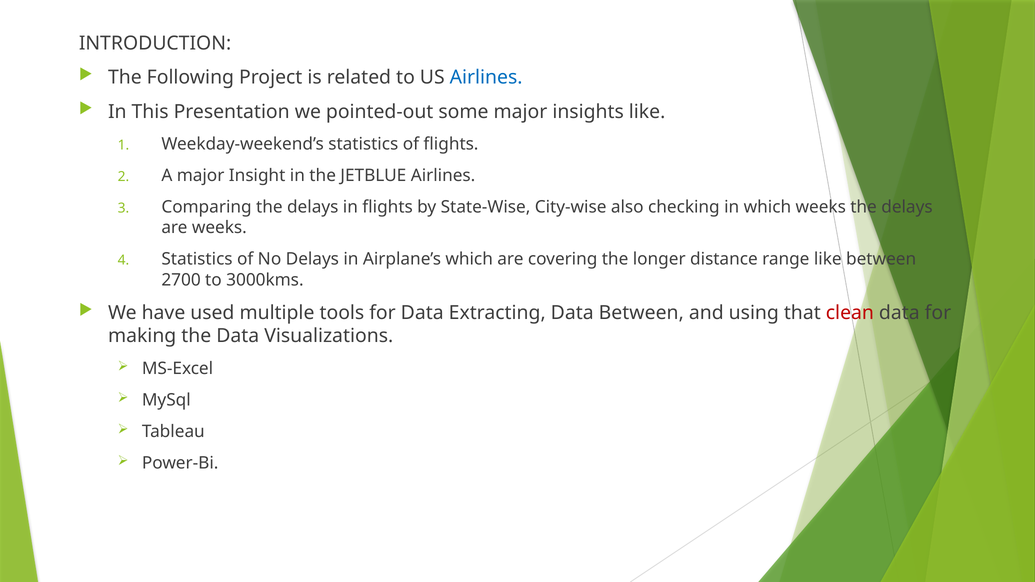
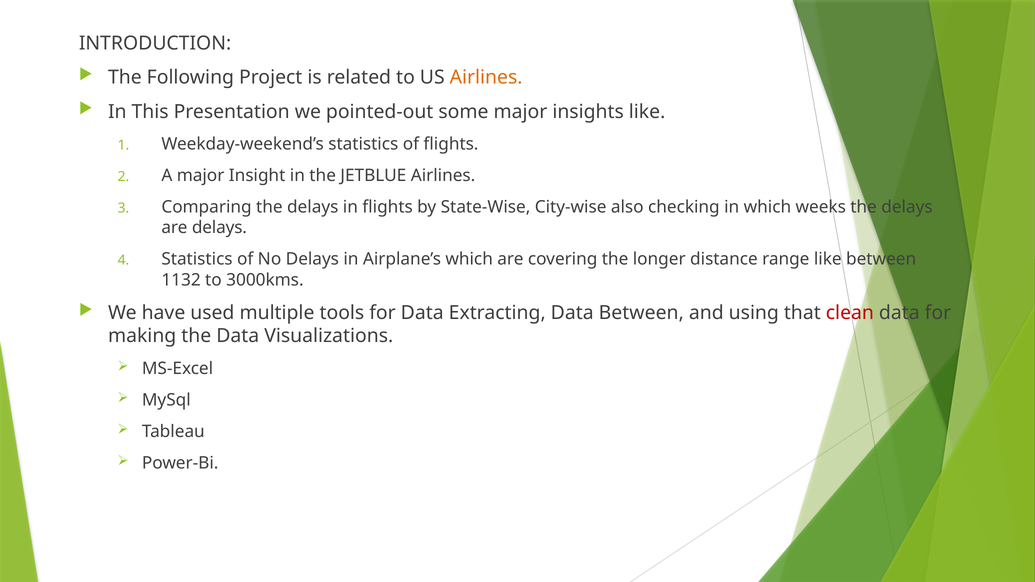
Airlines colour: blue -> orange (486, 78)
are weeks: weeks -> delays (219, 228)
2700: 2700 -> 1132 (181, 280)
